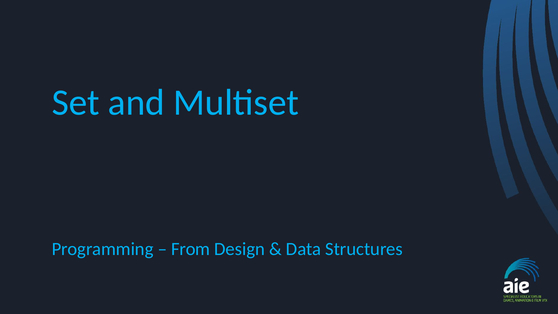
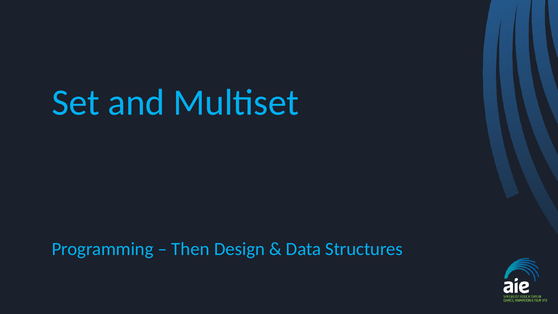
From: From -> Then (190, 249)
